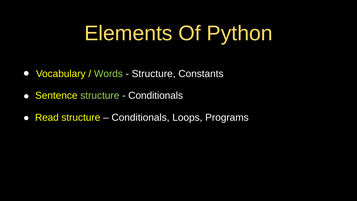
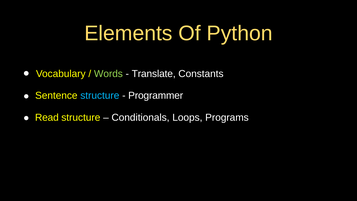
Structure: Structure -> Translate (154, 74)
structure colour: light green -> light blue (100, 96)
Conditionals: Conditionals -> Programmer (156, 96)
